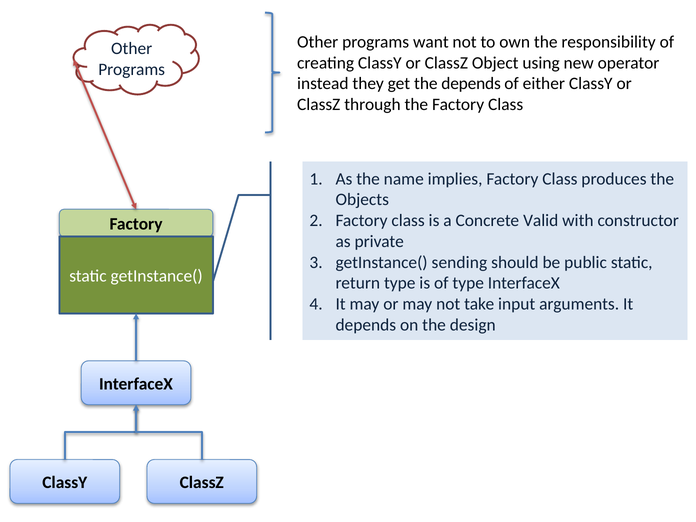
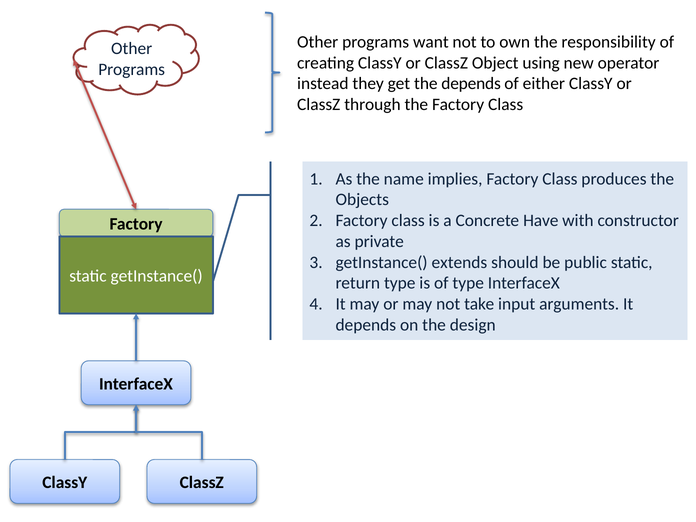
Valid: Valid -> Have (541, 221)
sending: sending -> extends (459, 262)
